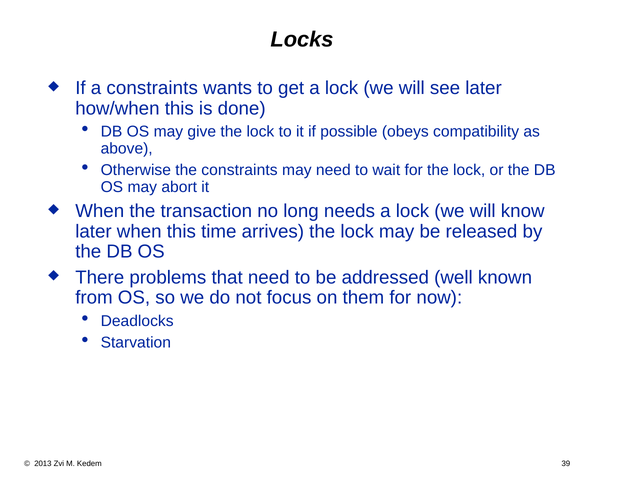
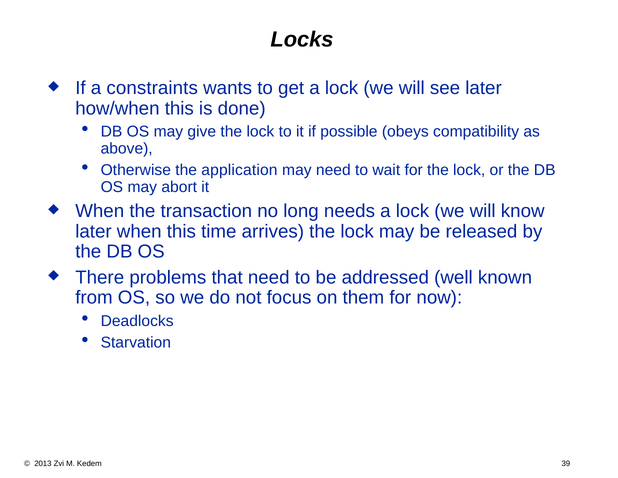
the constraints: constraints -> application (239, 170)
